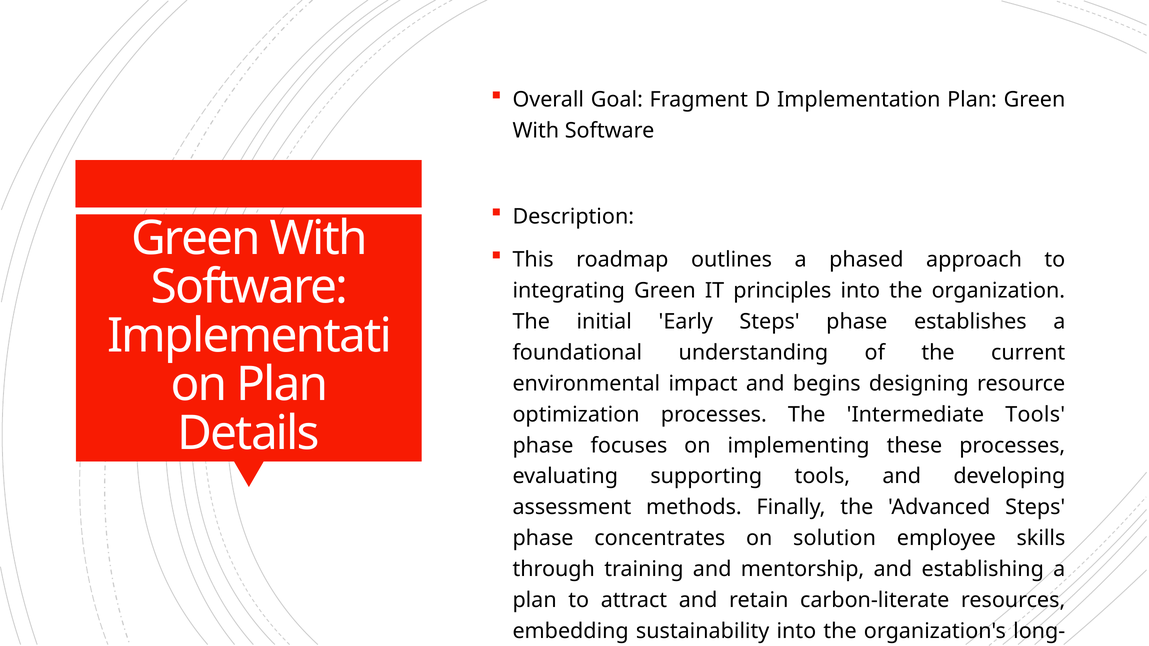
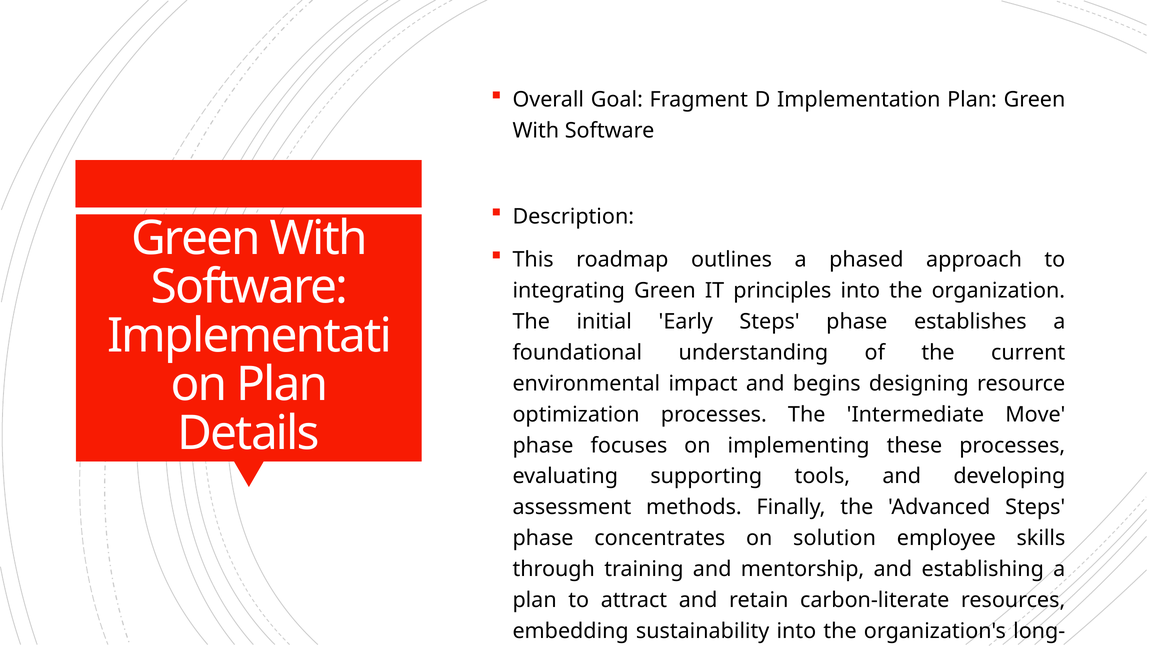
Intermediate Tools: Tools -> Move (1035, 415)
